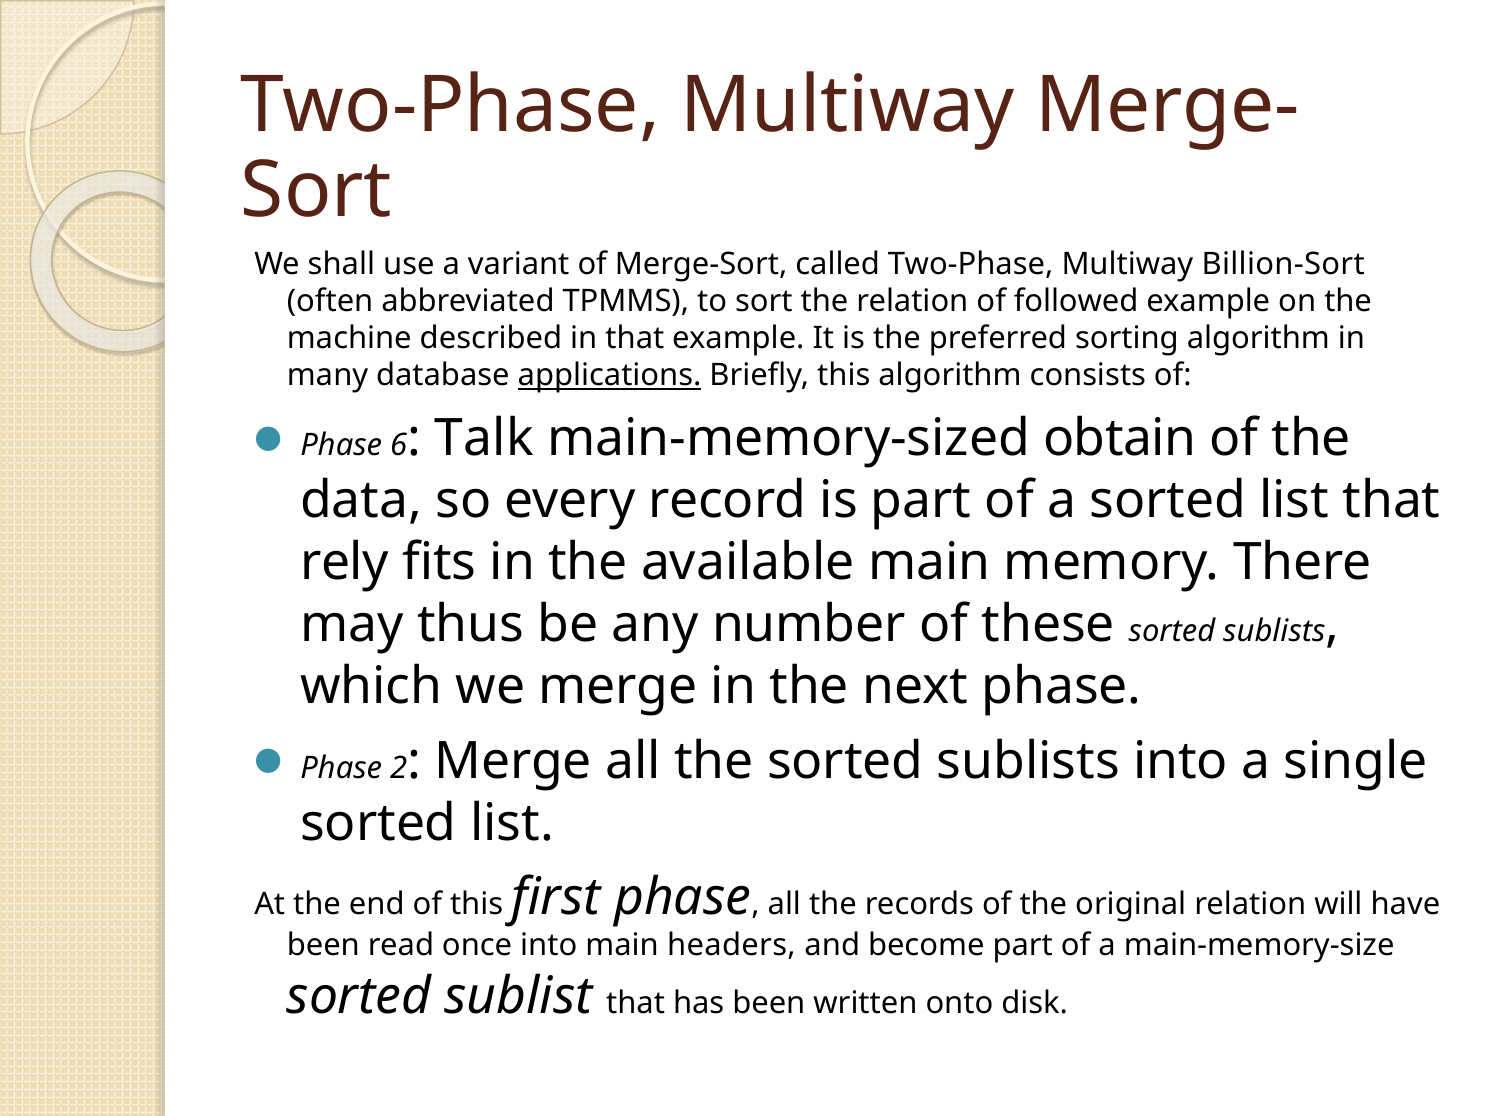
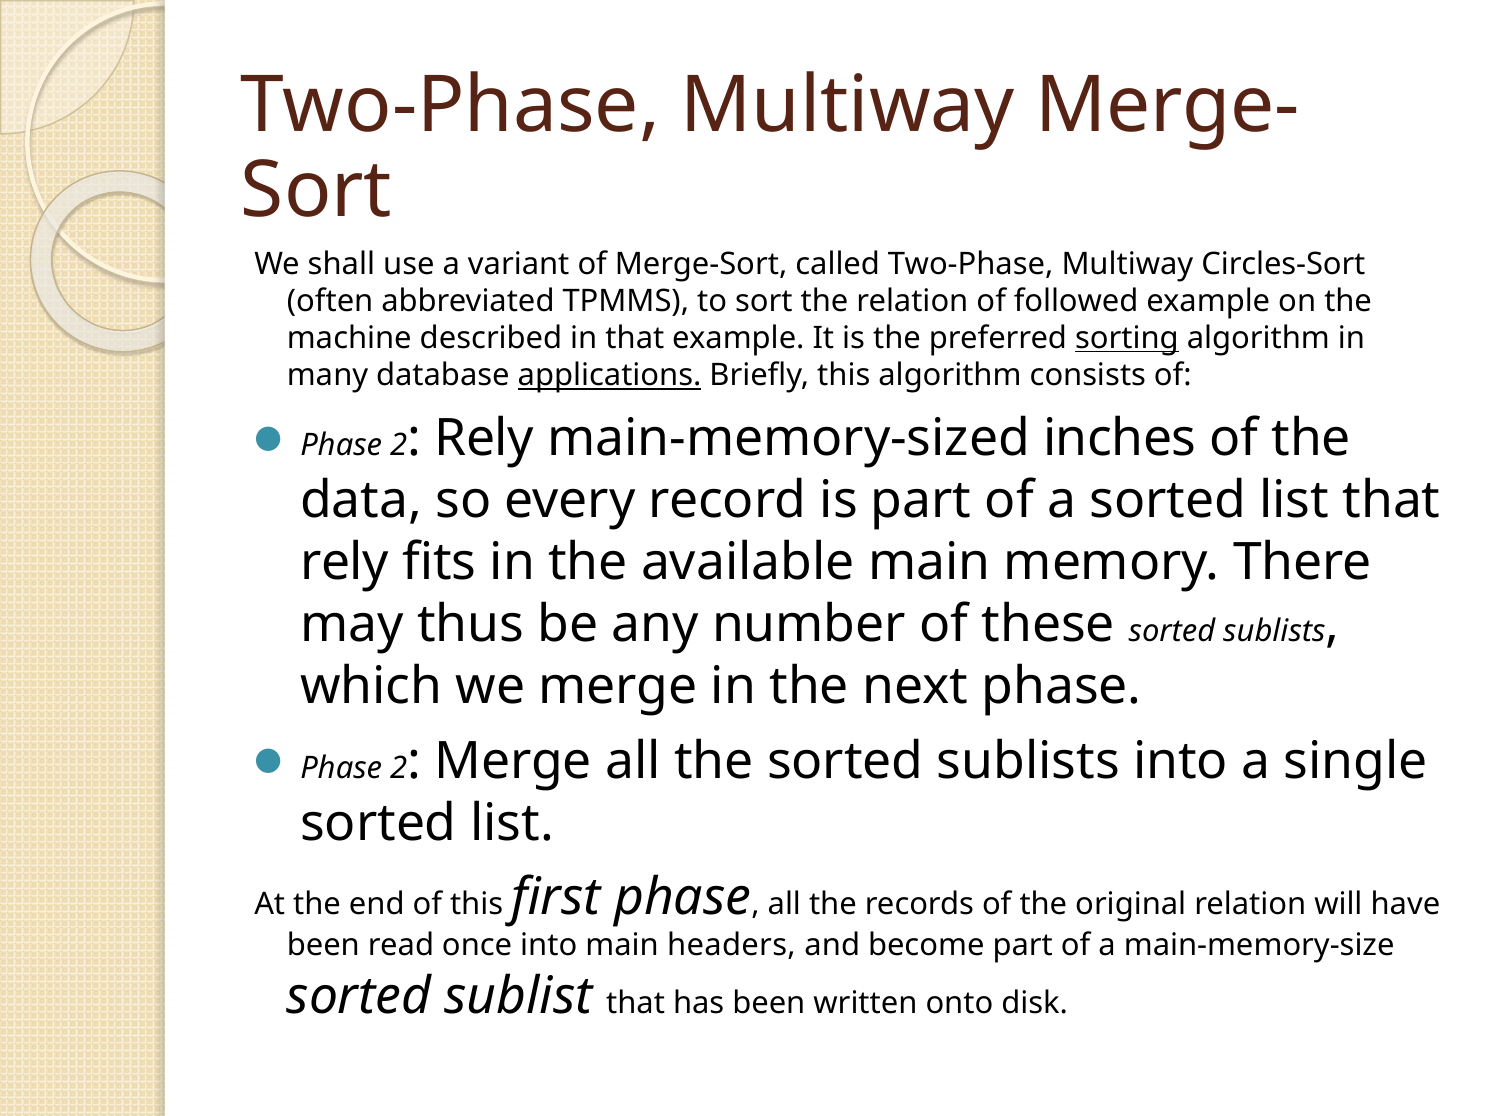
Billion-Sort: Billion-Sort -> Circles-Sort (1283, 264)
sorting underline: none -> present (1127, 338)
6: 6 -> 2 (399, 445)
Talk: Talk -> Rely (484, 439)
obtain: obtain -> inches (1120, 439)
